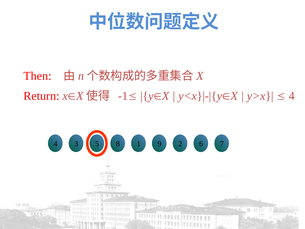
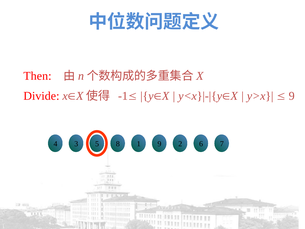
Return: Return -> Divide (41, 96)
4: 4 -> 9 (292, 96)
